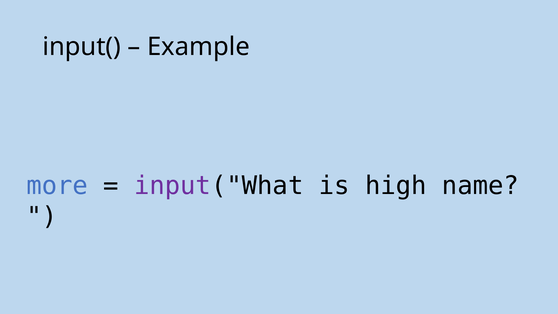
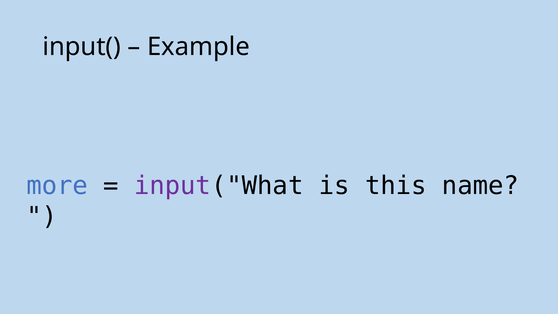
high: high -> this (396, 186)
